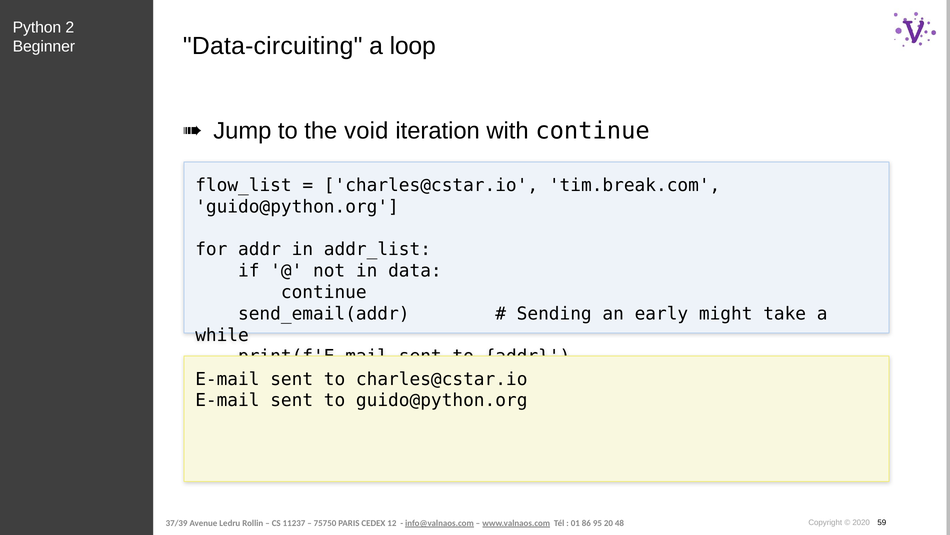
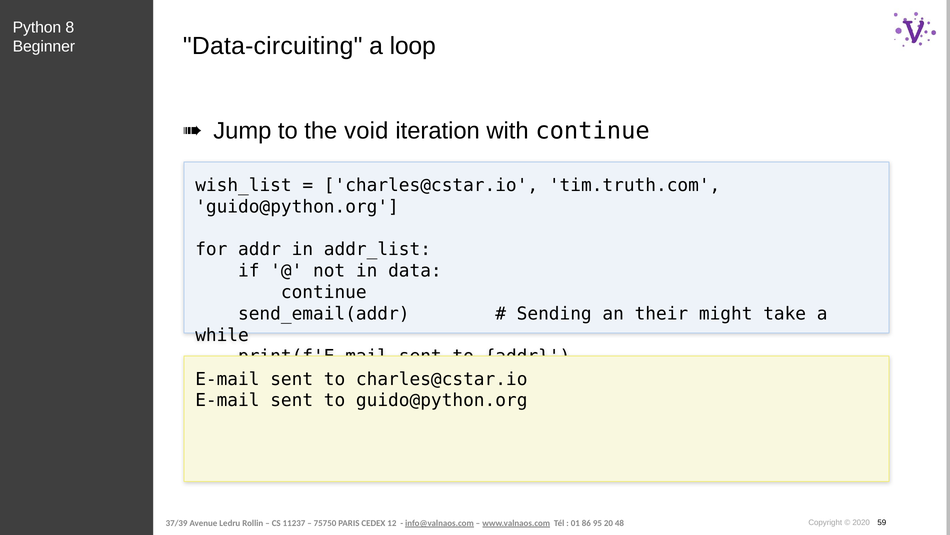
2: 2 -> 8 (70, 27)
flow_list: flow_list -> wish_list (243, 185)
tim.break.com: tim.break.com -> tim.truth.com (635, 185)
early: early -> their (661, 313)
